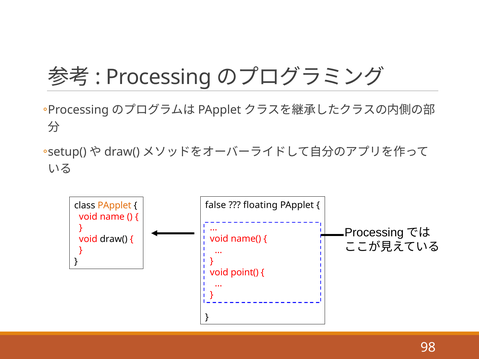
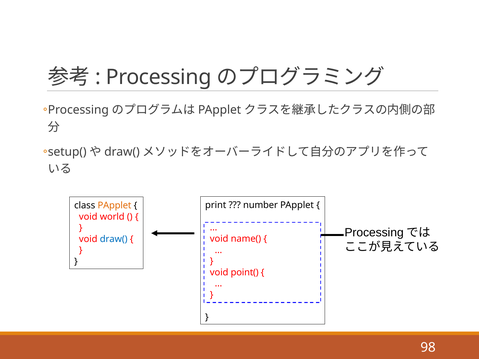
false: false -> print (216, 205)
floating: floating -> number (261, 205)
name: name -> world (112, 217)
draw( colour: black -> blue (114, 239)
